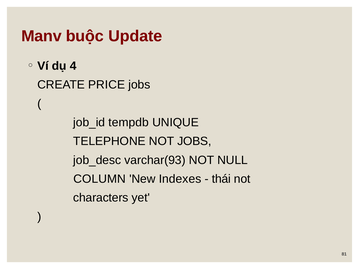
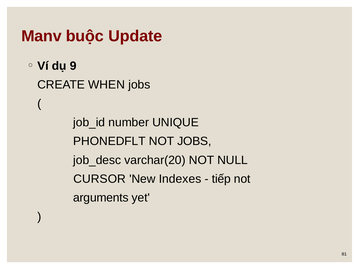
4: 4 -> 9 (73, 66)
PRICE: PRICE -> WHEN (107, 85)
tempdb: tempdb -> number (129, 123)
TELEPHONE: TELEPHONE -> PHONEDFLT (109, 141)
varchar(93: varchar(93 -> varchar(20 (155, 160)
COLUMN: COLUMN -> CURSOR (100, 179)
thái: thái -> tiếp (221, 179)
characters: characters -> arguments (101, 198)
